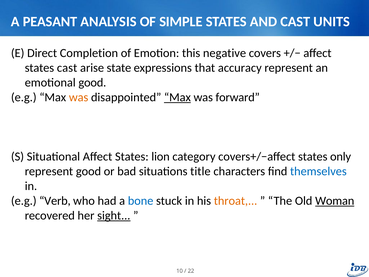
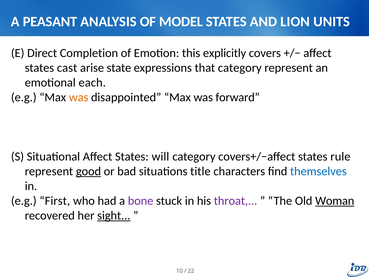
SIMPLE: SIMPLE -> MODEL (181, 22)
AND CAST: CAST -> LION (295, 22)
negative: negative -> explicitly (225, 53)
that accuracy: accuracy -> category (240, 68)
emotional good: good -> each (92, 83)
Max underline: present -> none (177, 97)
lion: lion -> will (160, 156)
only: only -> rule (340, 156)
good underline: none -> present (88, 171)
Verb: Verb -> First (55, 201)
bone colour: blue -> purple (141, 201)
throat colour: orange -> purple (236, 201)
